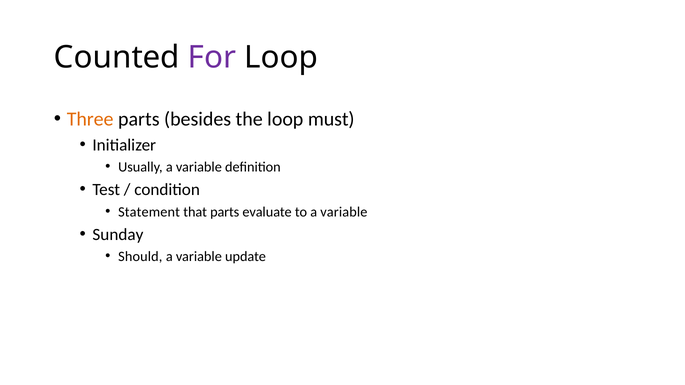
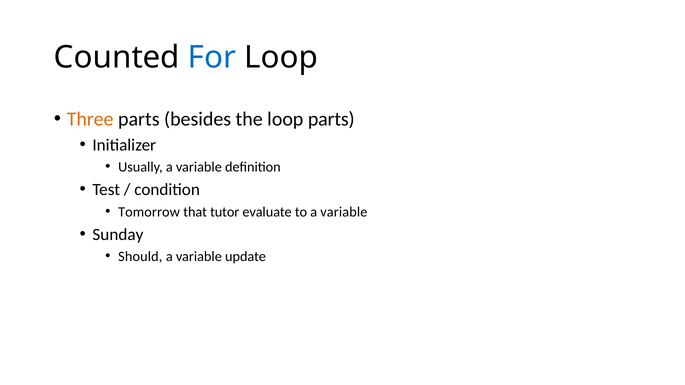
For colour: purple -> blue (212, 58)
loop must: must -> parts (331, 119)
Statement: Statement -> Tomorrow (149, 212)
that parts: parts -> tutor (225, 212)
